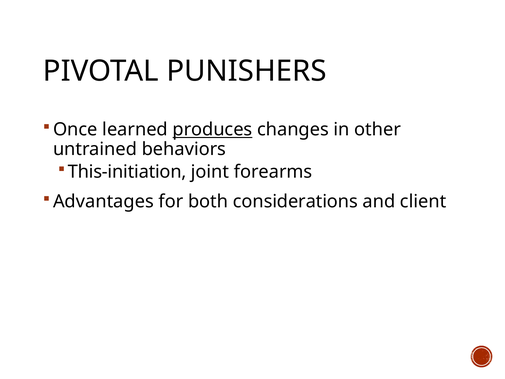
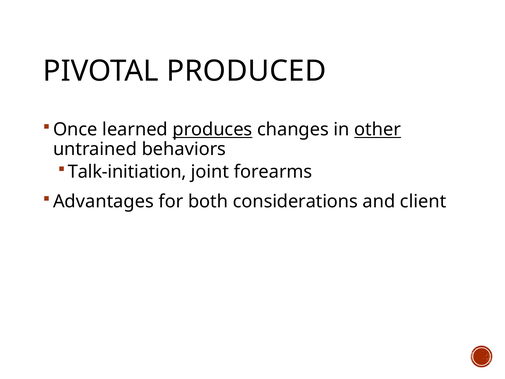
PUNISHERS: PUNISHERS -> PRODUCED (246, 71)
other underline: none -> present (378, 129)
This-initiation: This-initiation -> Talk-initiation (127, 172)
